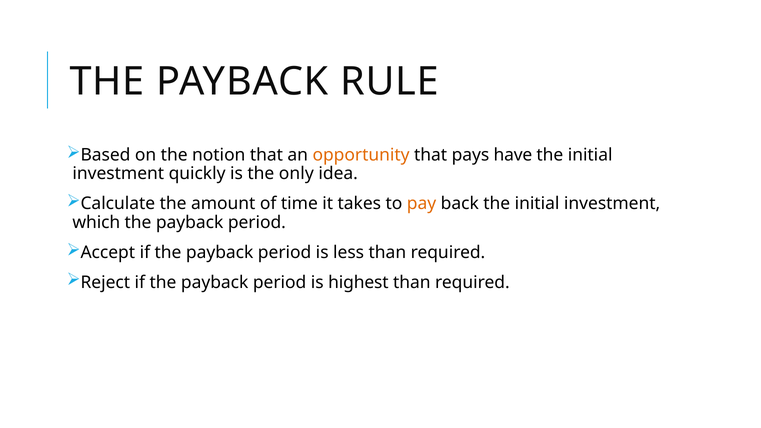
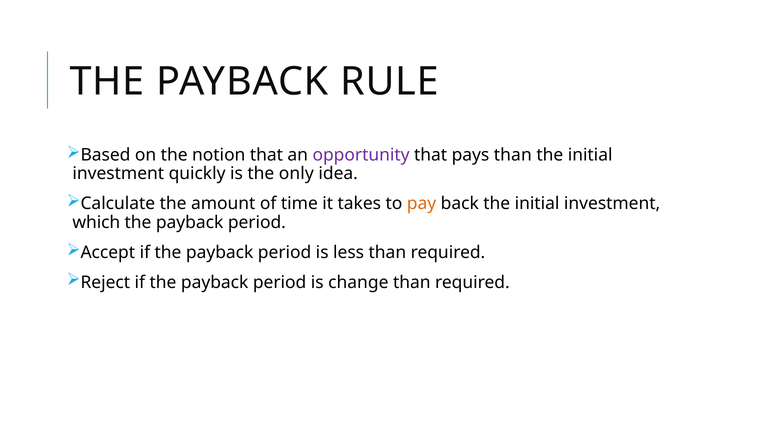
opportunity colour: orange -> purple (361, 155)
pays have: have -> than (513, 155)
highest: highest -> change (358, 282)
